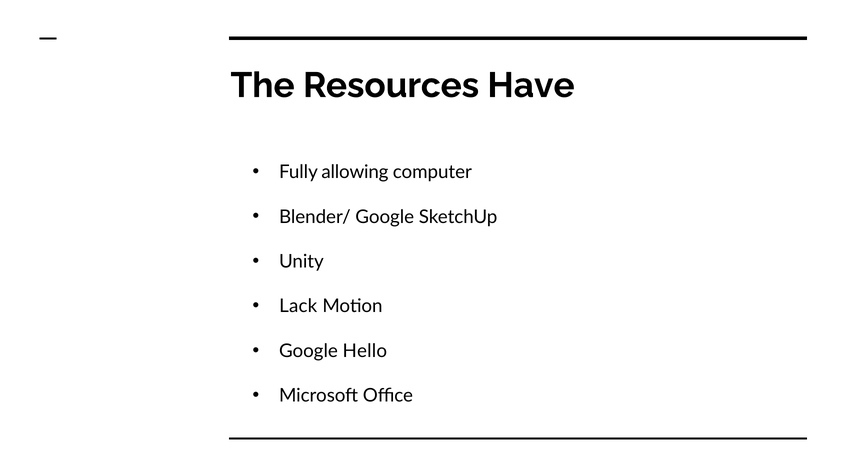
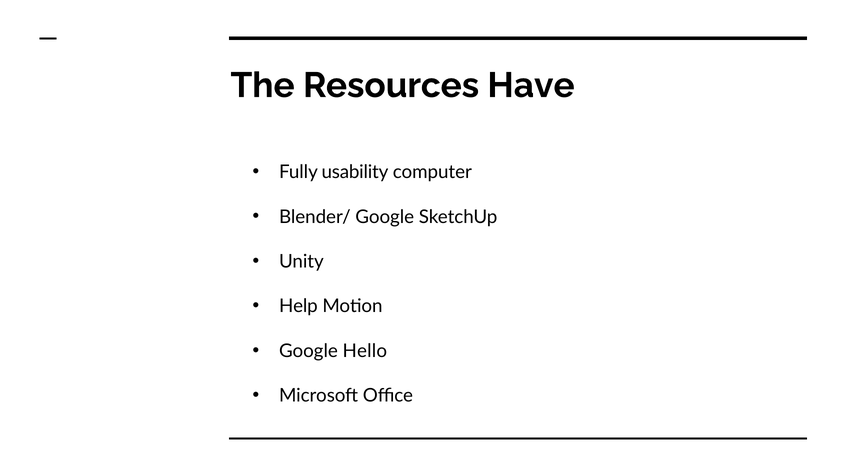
allowing: allowing -> usability (355, 172)
Lack: Lack -> Help (298, 306)
